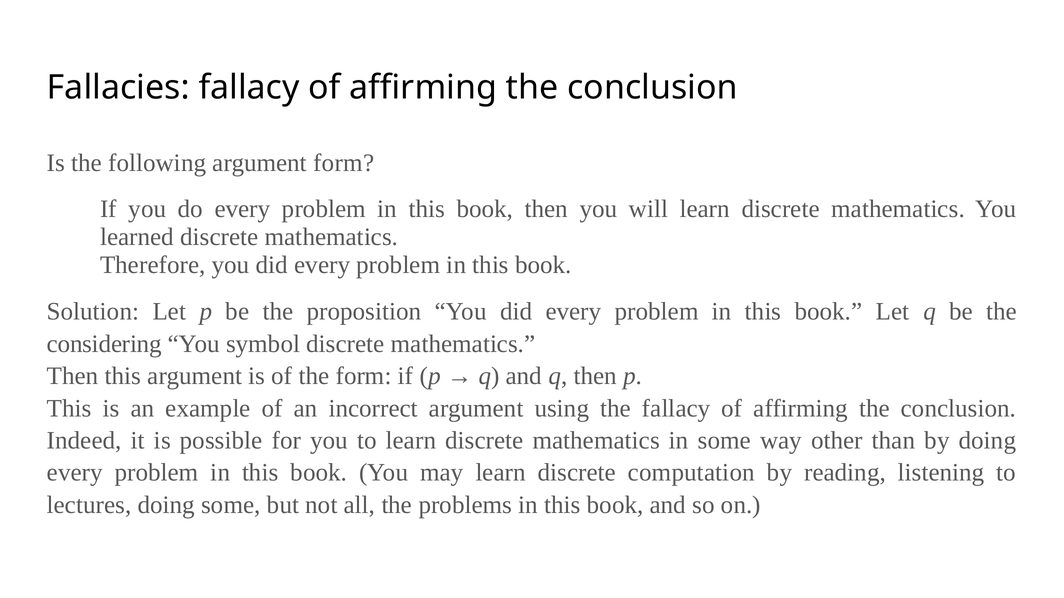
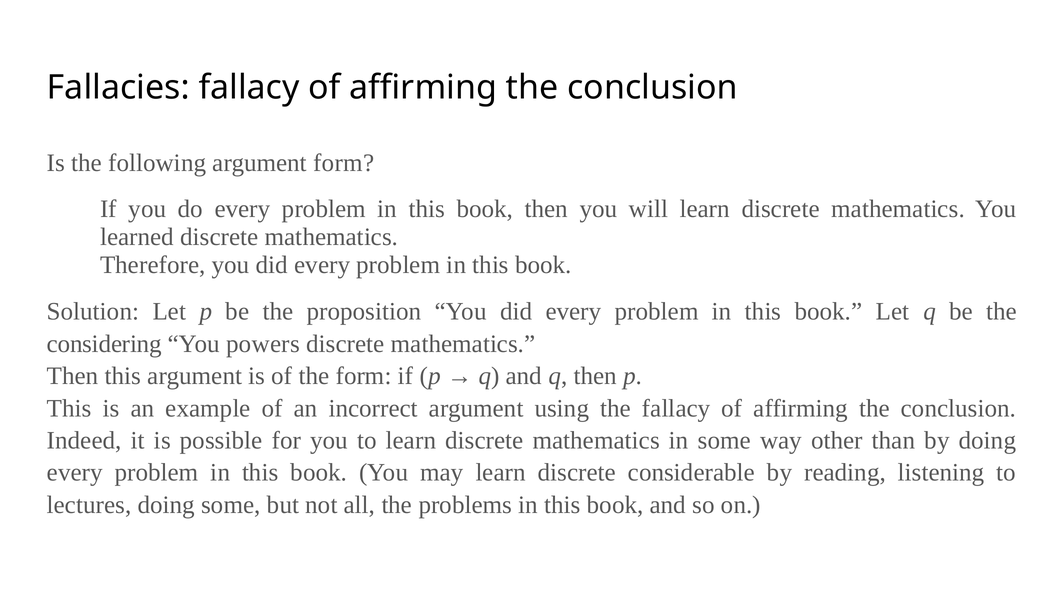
symbol: symbol -> powers (263, 344)
computation: computation -> considerable (691, 473)
